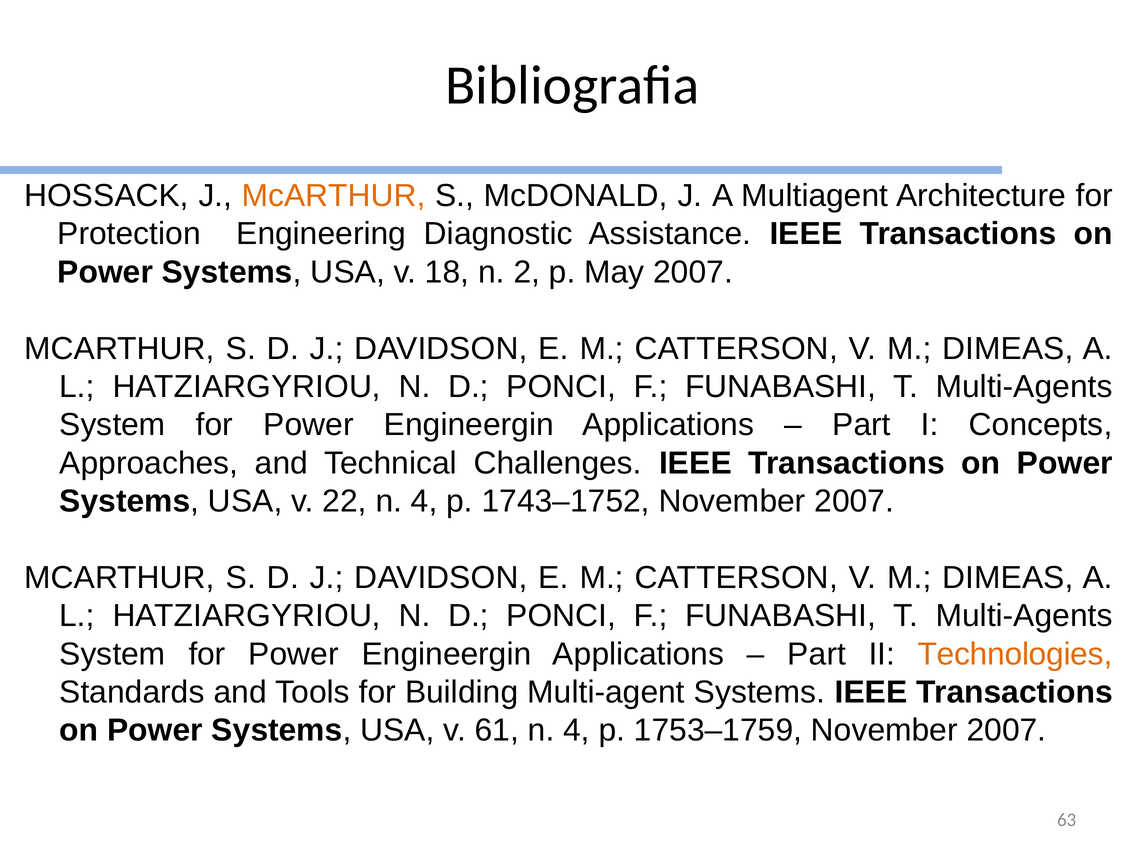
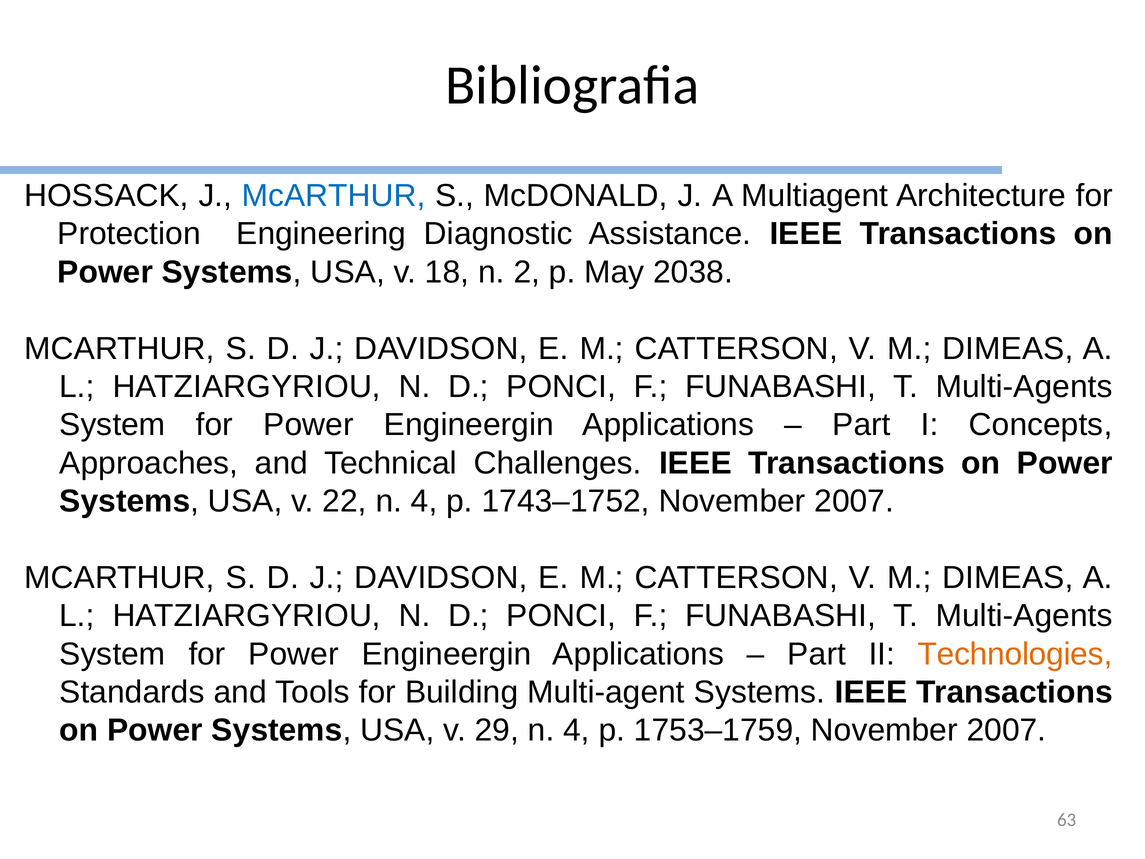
McARTHUR colour: orange -> blue (334, 196)
May 2007: 2007 -> 2038 (693, 272)
61: 61 -> 29 (497, 730)
